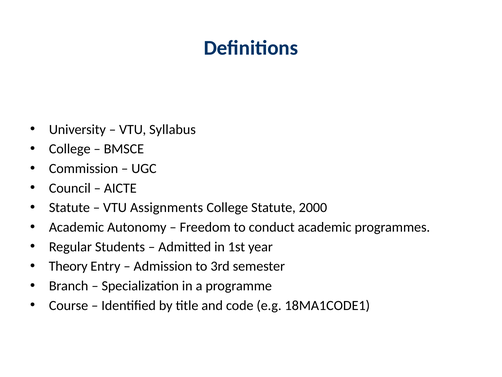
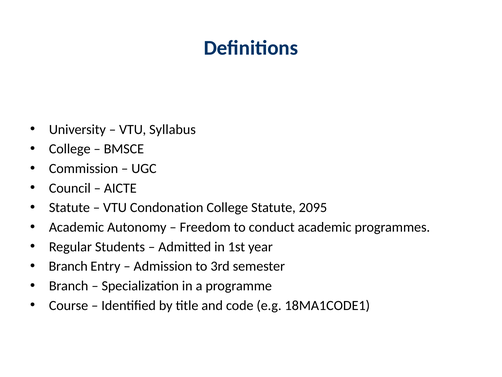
Assignments: Assignments -> Condonation (167, 207)
2000: 2000 -> 2095 (313, 207)
Theory: Theory -> Branch (68, 266)
